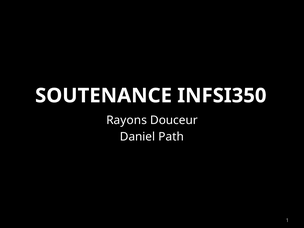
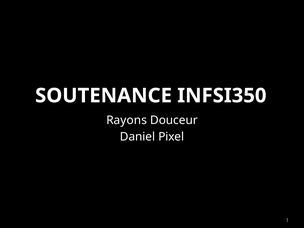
Path: Path -> Pixel (171, 137)
